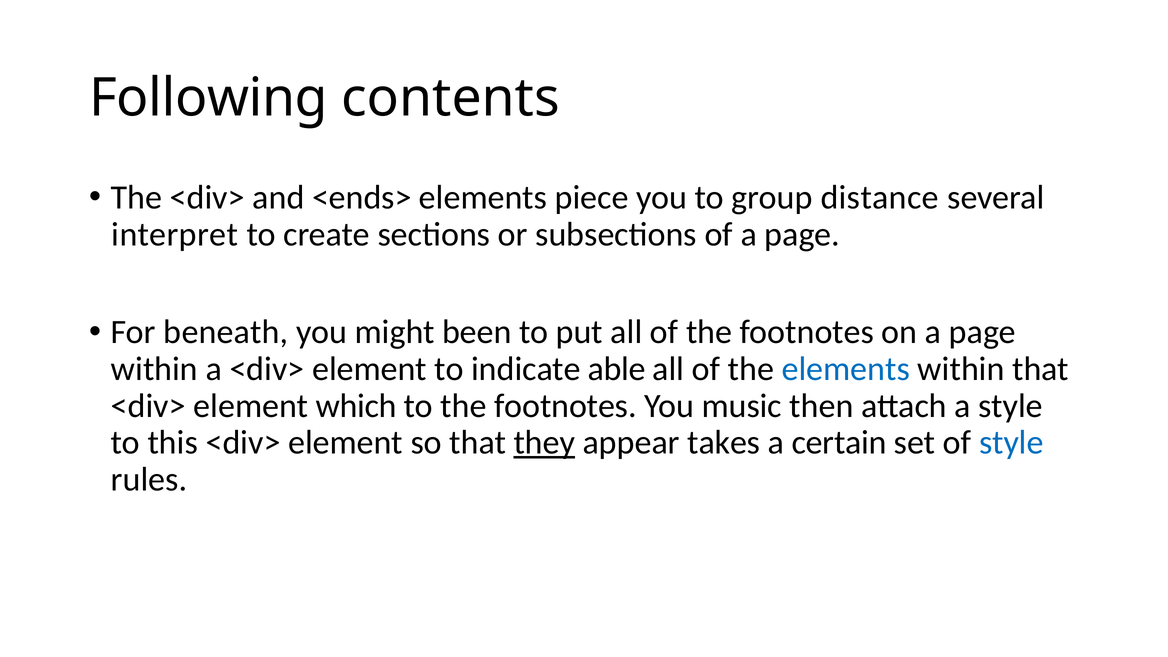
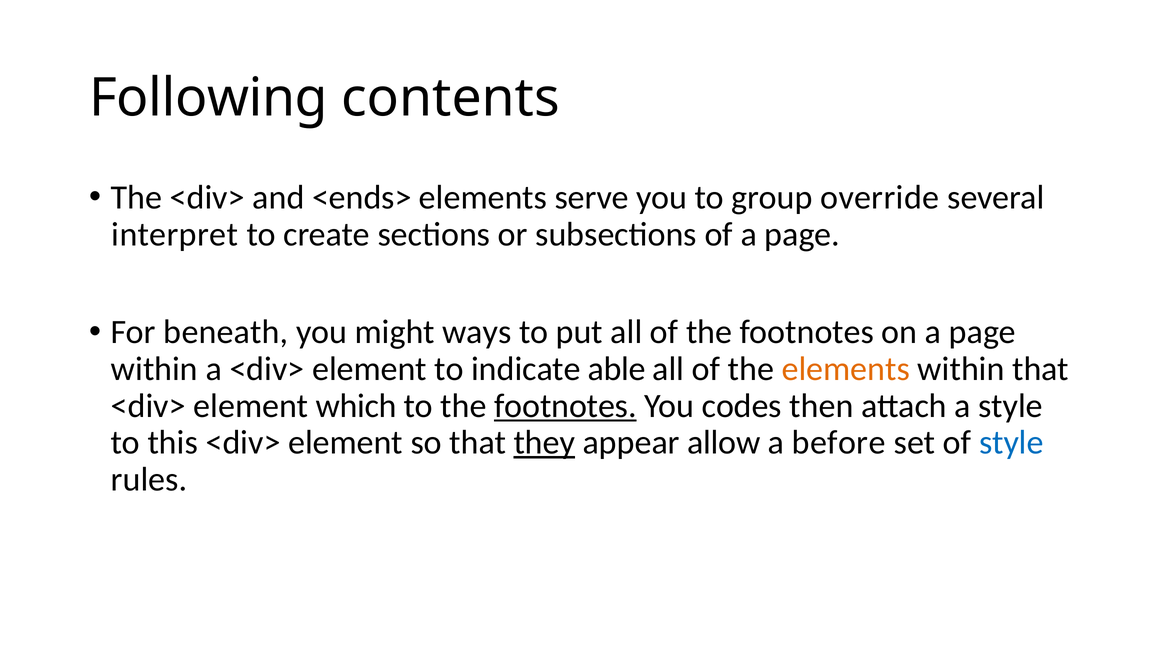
piece: piece -> serve (592, 197)
distance: distance -> override (880, 197)
been: been -> ways (477, 332)
elements colour: blue -> orange (846, 369)
footnotes underline: none -> present (565, 406)
music: music -> codes (742, 406)
takes: takes -> allow (724, 443)
certain: certain -> before (839, 443)
